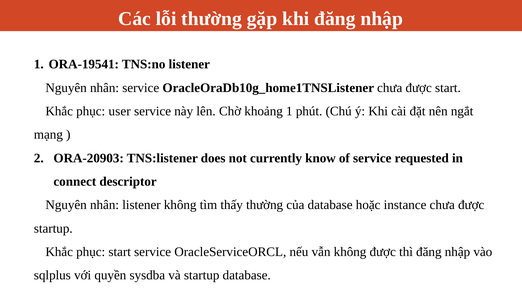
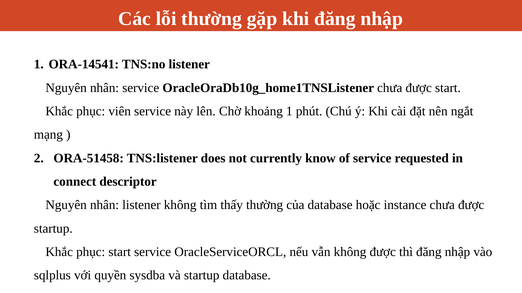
ORA-19541: ORA-19541 -> ORA-14541 (84, 64)
user: user -> viên (120, 111)
ORA-20903: ORA-20903 -> ORA-51458 (89, 158)
